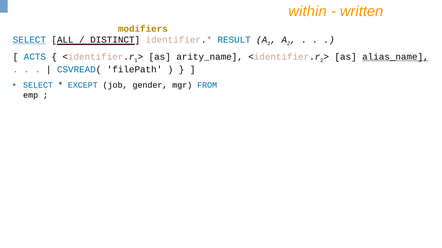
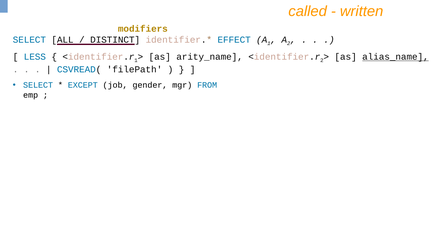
within: within -> called (308, 12)
SELECT underline: present -> none (29, 40)
RESULT: RESULT -> EFFECT (234, 40)
ACTS: ACTS -> LESS (35, 57)
